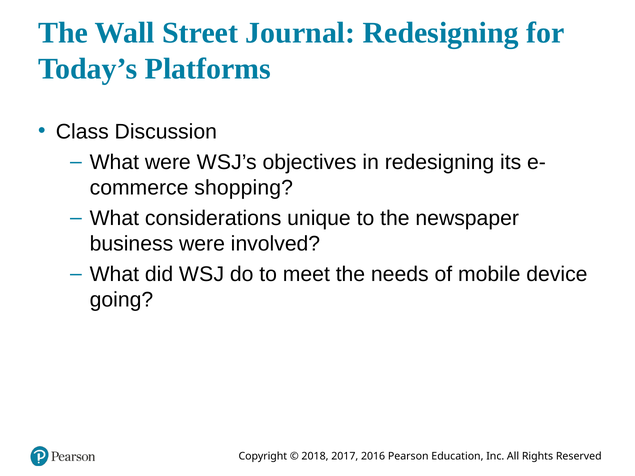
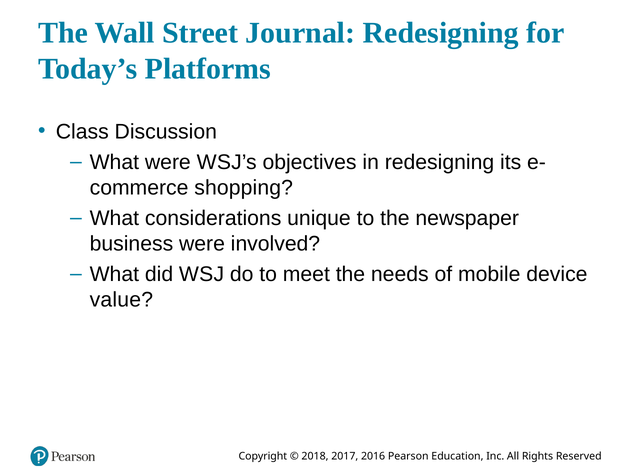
going: going -> value (121, 300)
